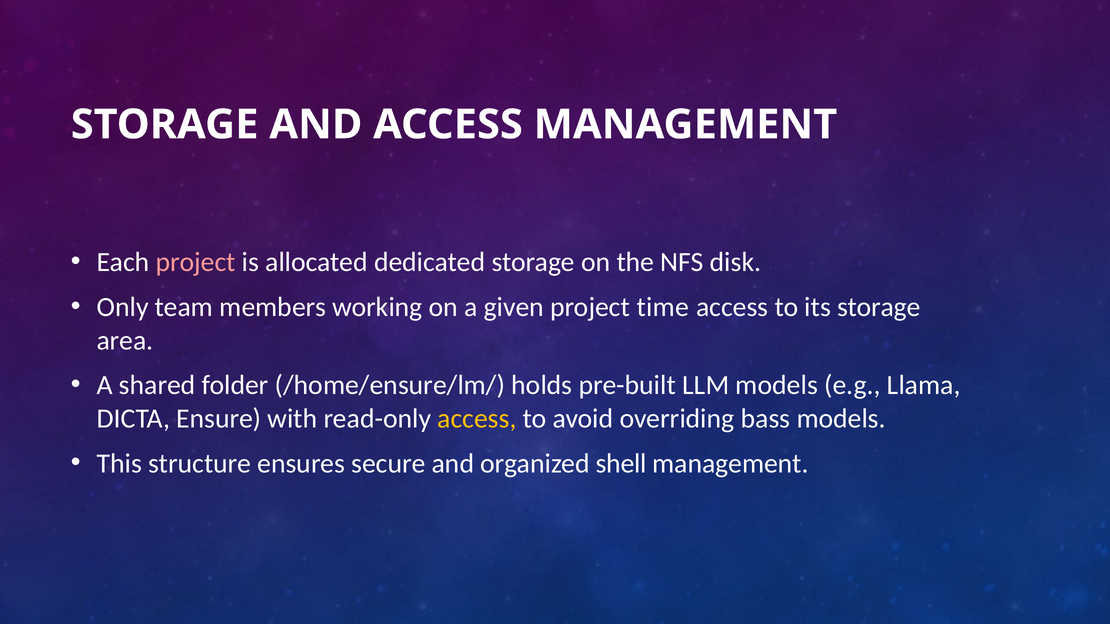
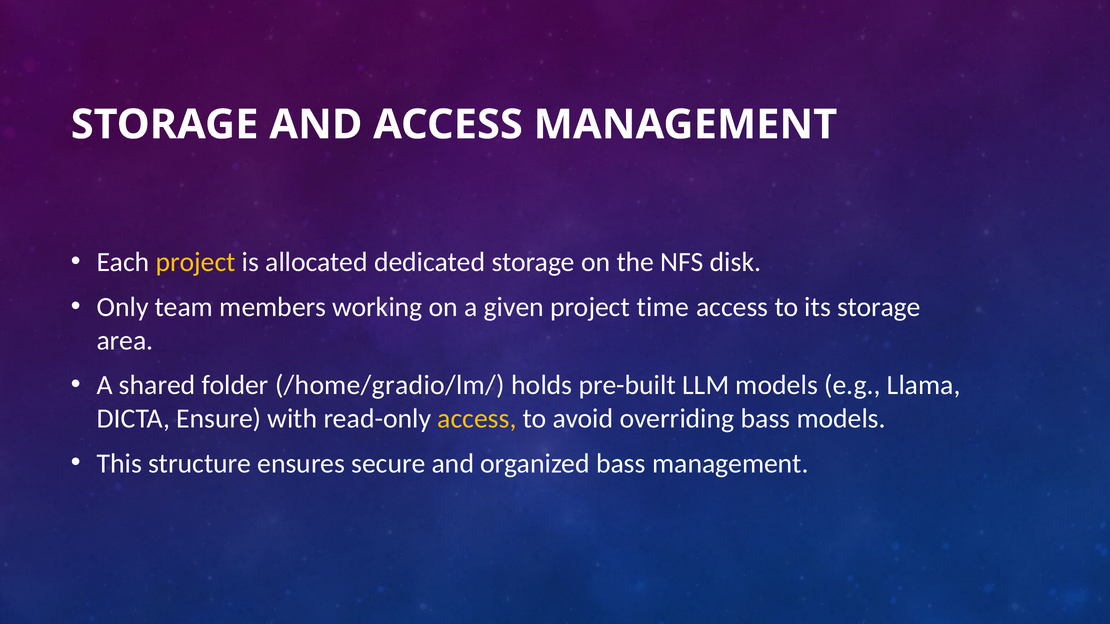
project colour: pink -> yellow (196, 262)
/home/ensure/lm/: /home/ensure/lm/ -> /home/gradio/lm/ (390, 385)
organized shell: shell -> bass (621, 464)
